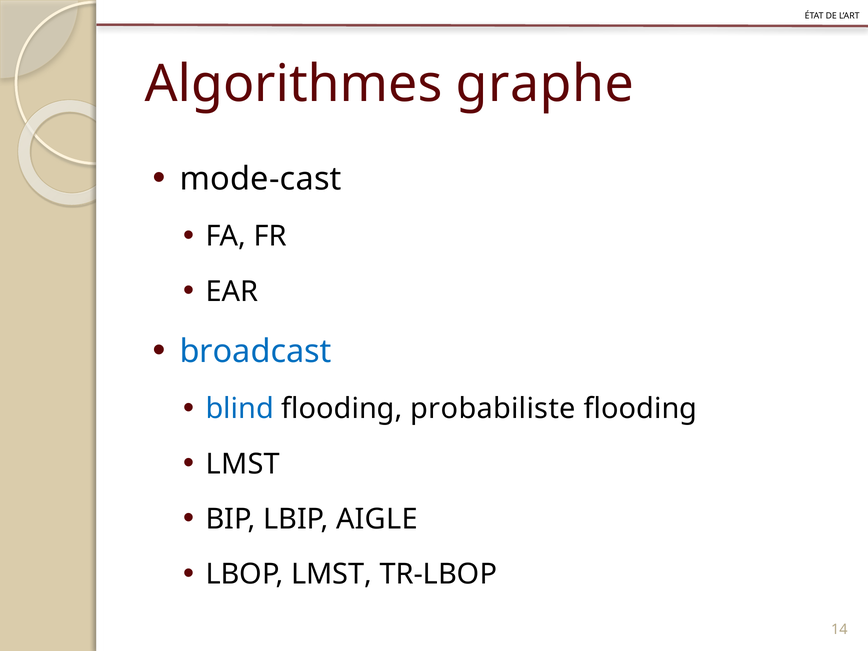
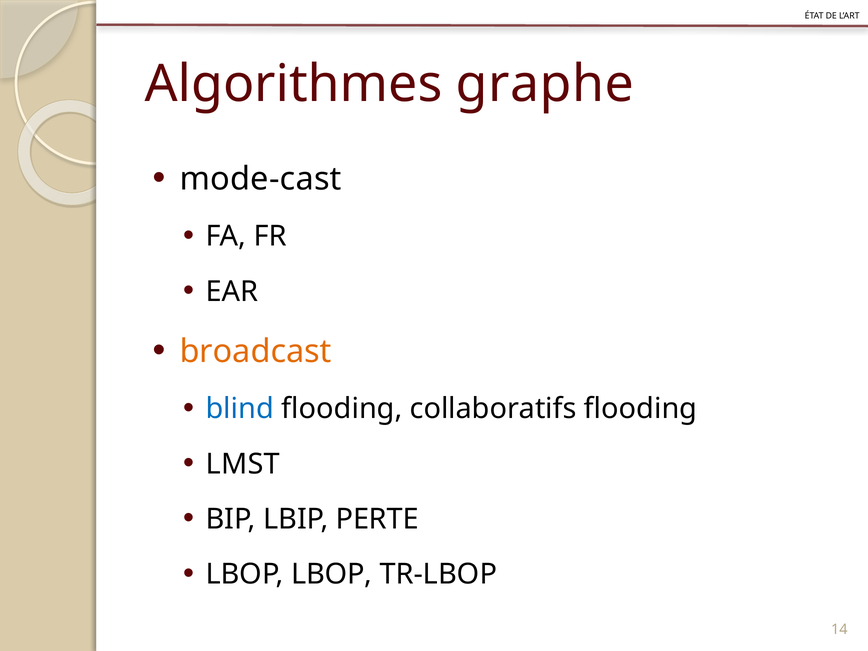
broadcast colour: blue -> orange (256, 352)
probabiliste: probabiliste -> collaboratifs (493, 409)
AIGLE: AIGLE -> PERTE (377, 519)
LBOP LMST: LMST -> LBOP (332, 574)
